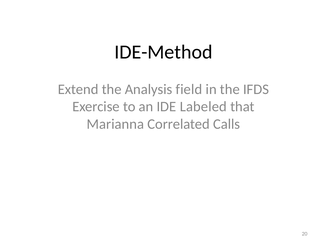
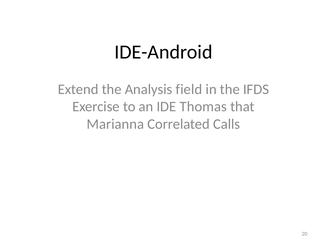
IDE-Method: IDE-Method -> IDE-Android (163, 52)
Labeled: Labeled -> Thomas (203, 107)
